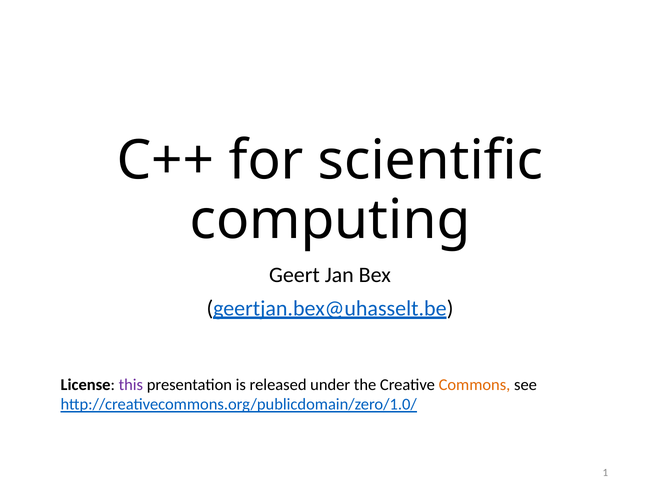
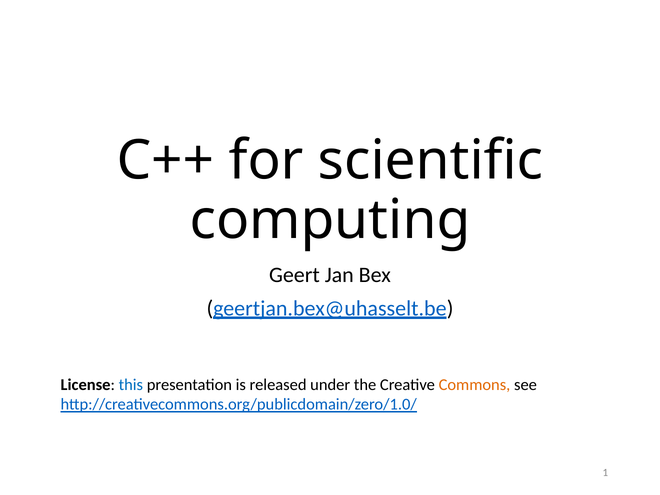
this colour: purple -> blue (131, 385)
